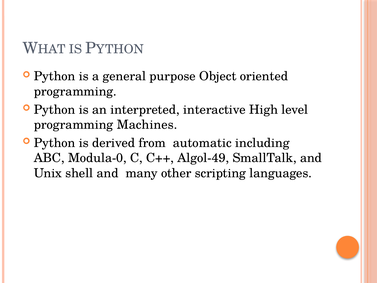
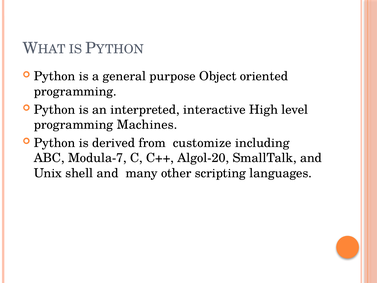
automatic: automatic -> customize (202, 143)
Modula-0: Modula-0 -> Modula-7 (97, 158)
Algol-49: Algol-49 -> Algol-20 (203, 158)
